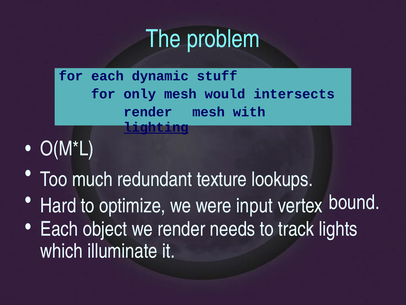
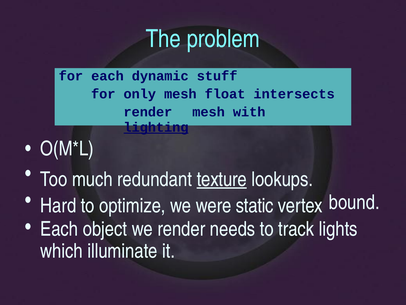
would: would -> float (225, 94)
texture underline: none -> present (222, 179)
input: input -> static (255, 206)
